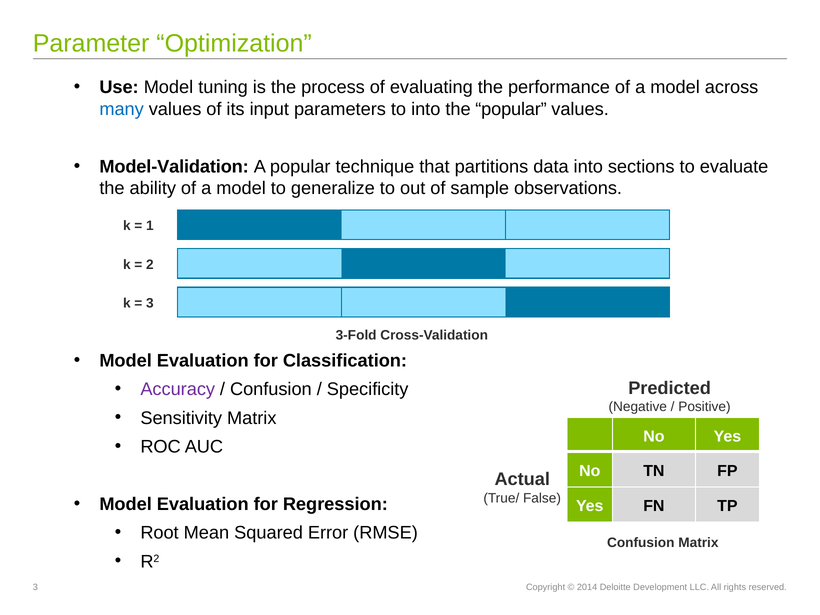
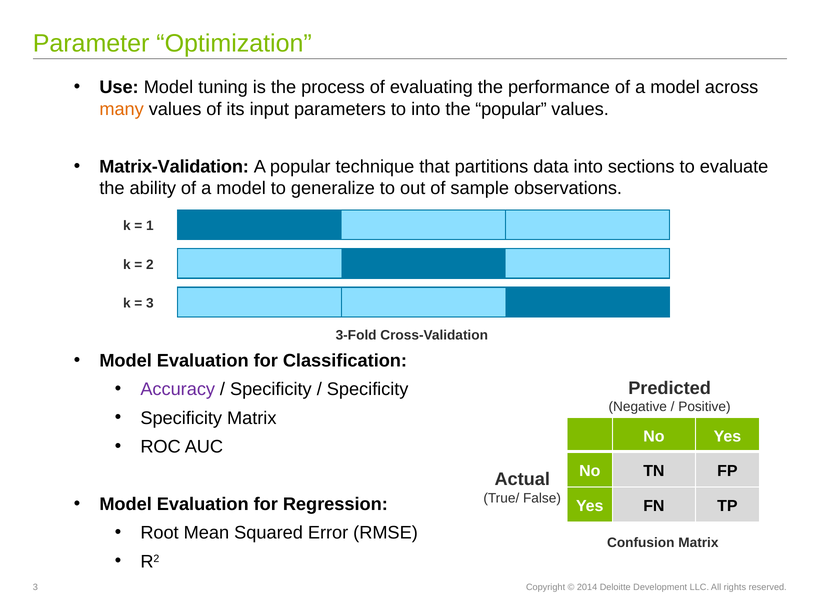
many colour: blue -> orange (122, 109)
Model-Validation: Model-Validation -> Matrix-Validation (174, 167)
Confusion: Confusion -> Specificity (271, 389)
Sensitivity: Sensitivity -> Specificity (181, 418)
